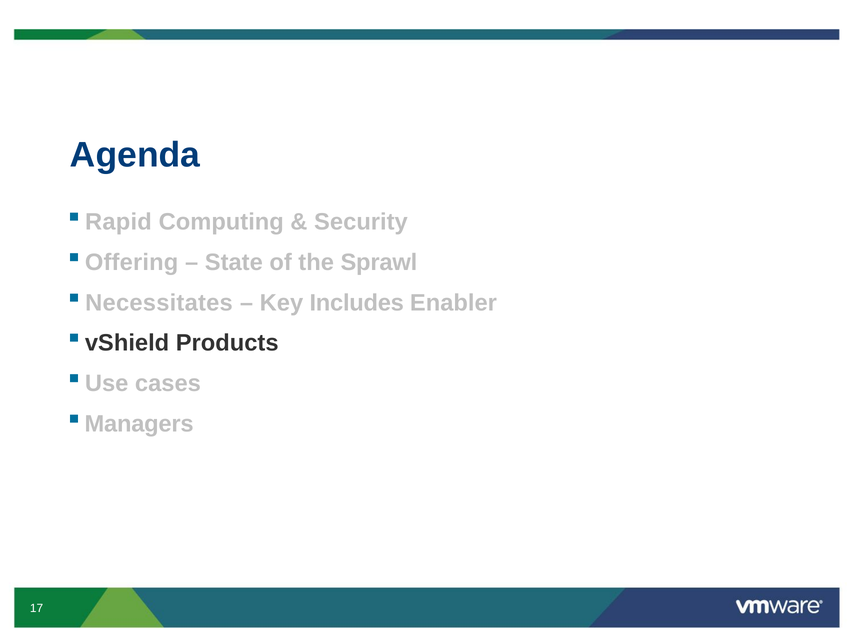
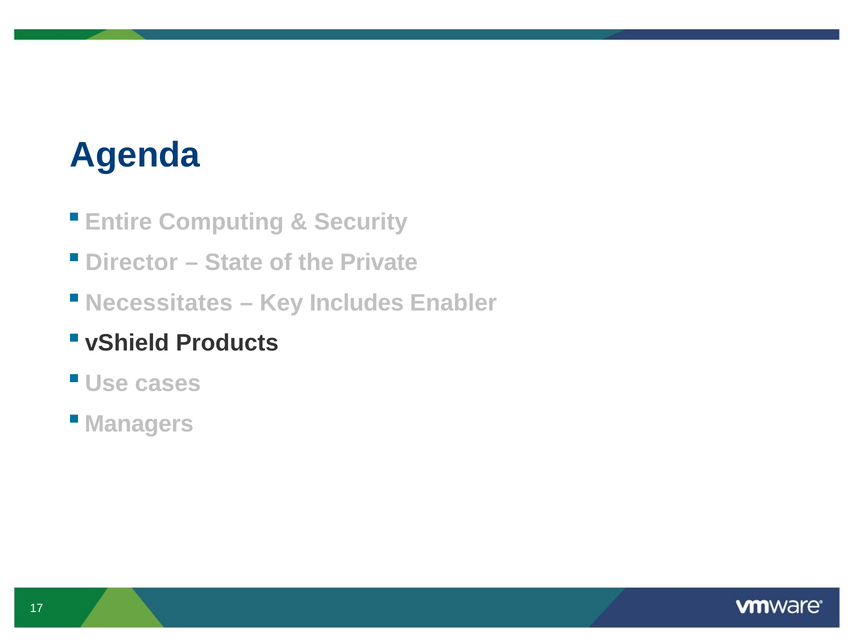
Rapid: Rapid -> Entire (119, 222)
Offering: Offering -> Director (132, 262)
Sprawl: Sprawl -> Private (379, 262)
